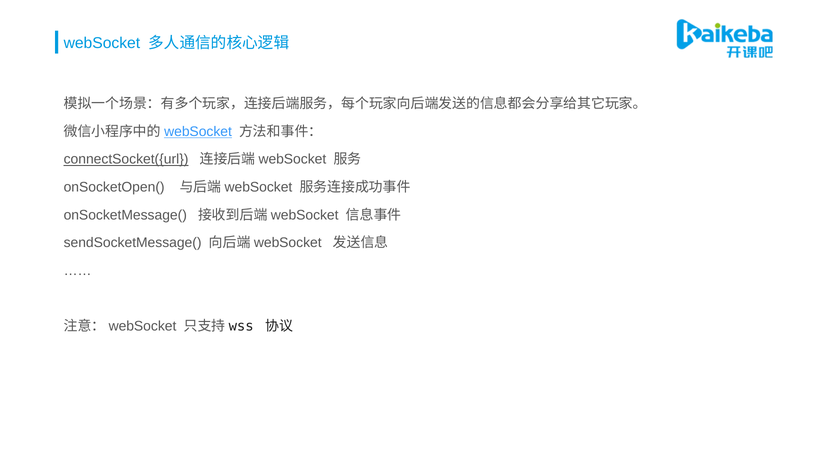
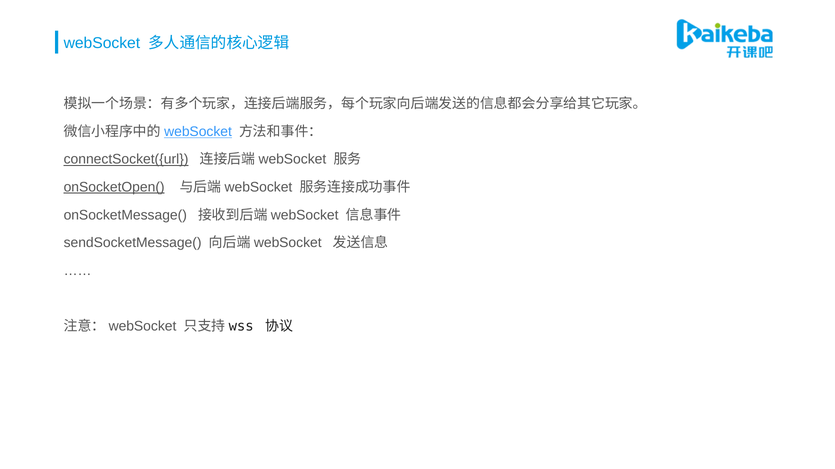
onSocketOpen( underline: none -> present (114, 187)
